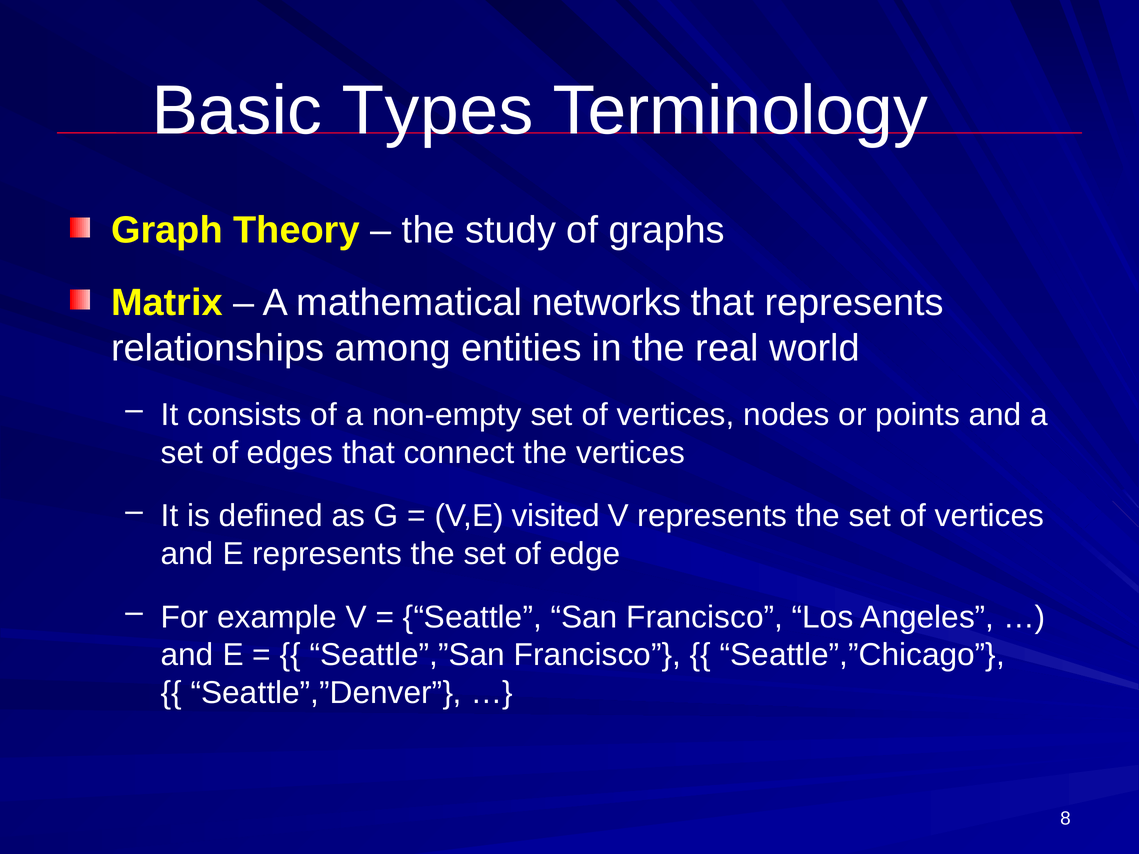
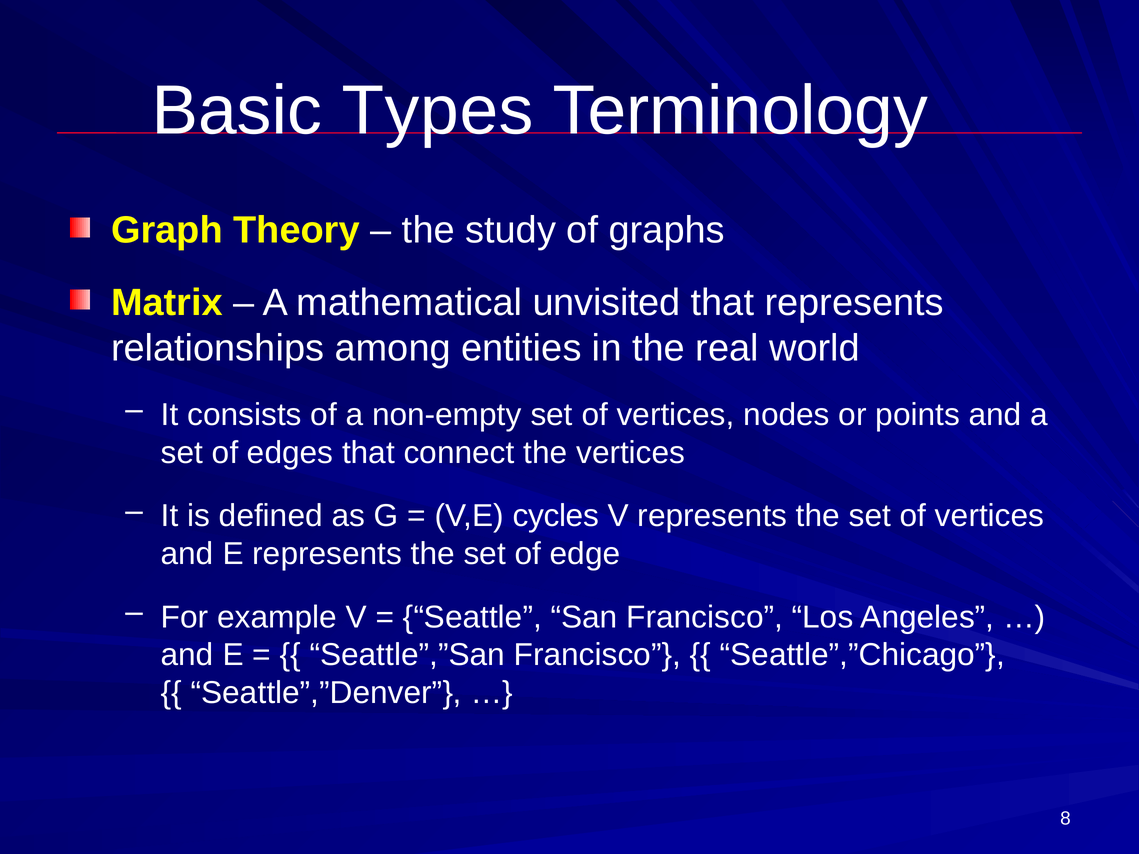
networks: networks -> unvisited (607, 303)
visited: visited -> cycles (556, 516)
